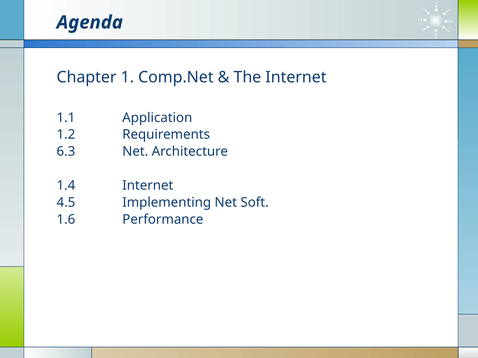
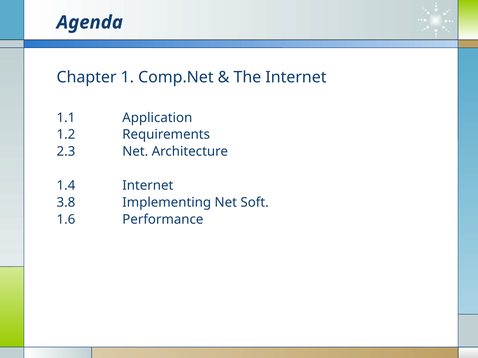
6.3: 6.3 -> 2.3 (66, 152)
4.5: 4.5 -> 3.8 (66, 203)
